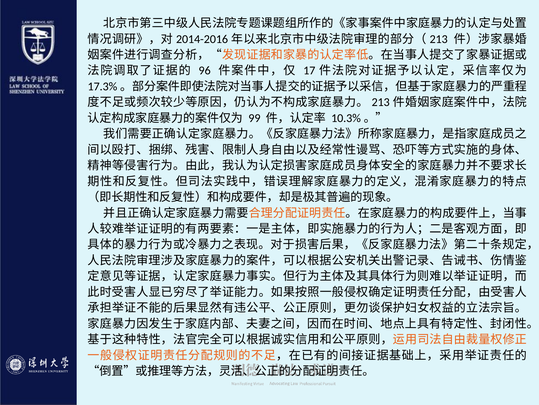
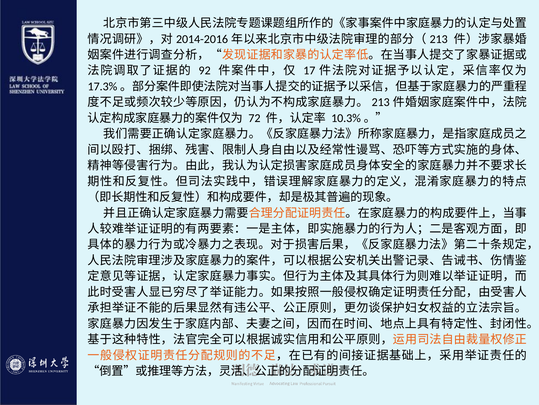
96: 96 -> 92 (205, 71)
99: 99 -> 72 (254, 118)
